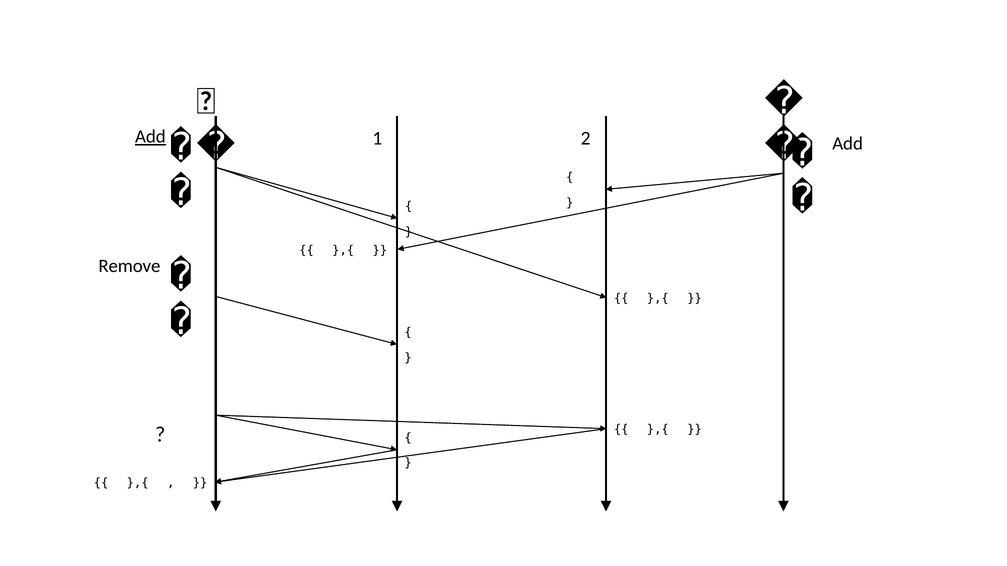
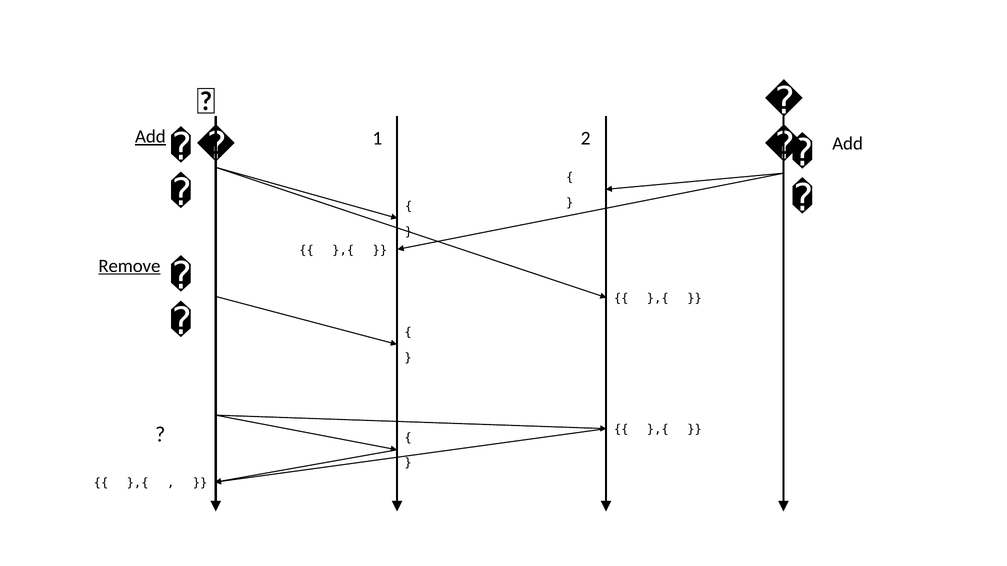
Remove underline: none -> present (129, 266)
